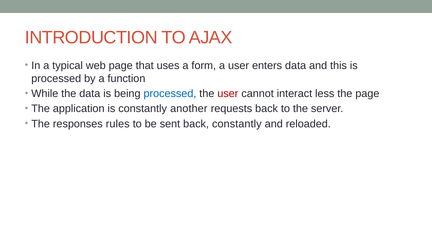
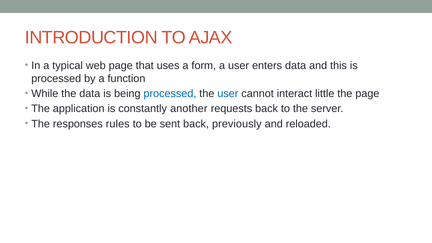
user colour: red -> blue (228, 94)
less: less -> little (325, 94)
back constantly: constantly -> previously (237, 124)
